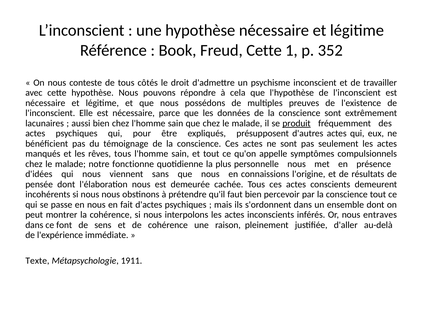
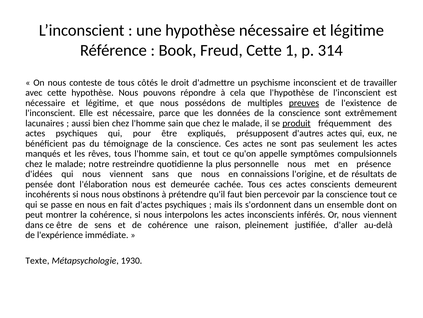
352: 352 -> 314 (330, 50)
preuves underline: none -> present (304, 103)
fonctionne: fonctionne -> restreindre (133, 164)
Or nous entraves: entraves -> viennent (380, 214)
ce font: font -> être (64, 224)
1911: 1911 -> 1930 (131, 260)
